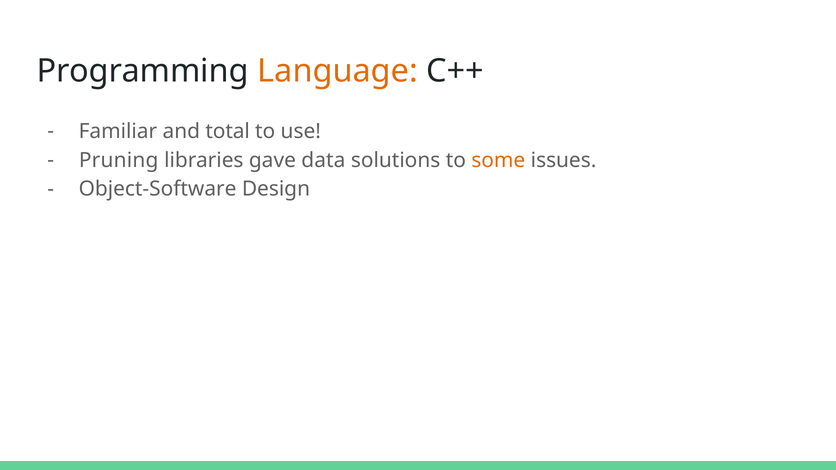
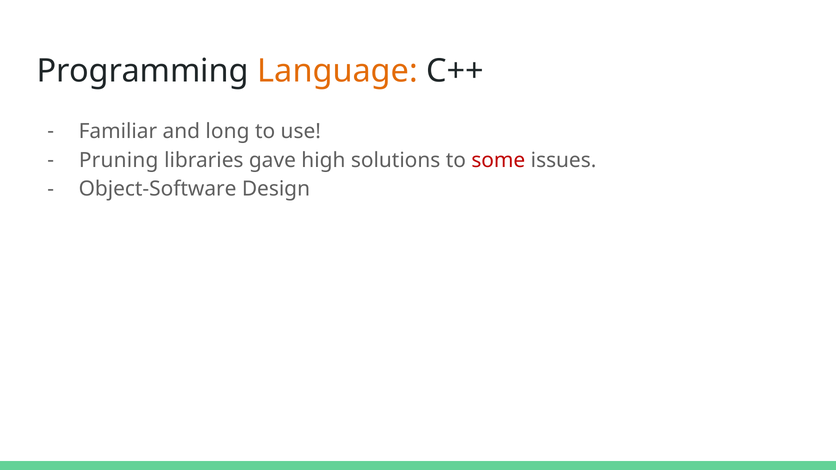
total: total -> long (228, 131)
data: data -> high (323, 160)
some colour: orange -> red (498, 160)
